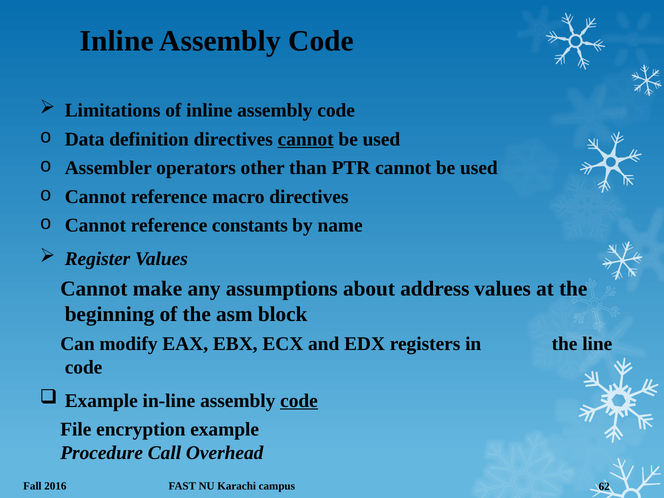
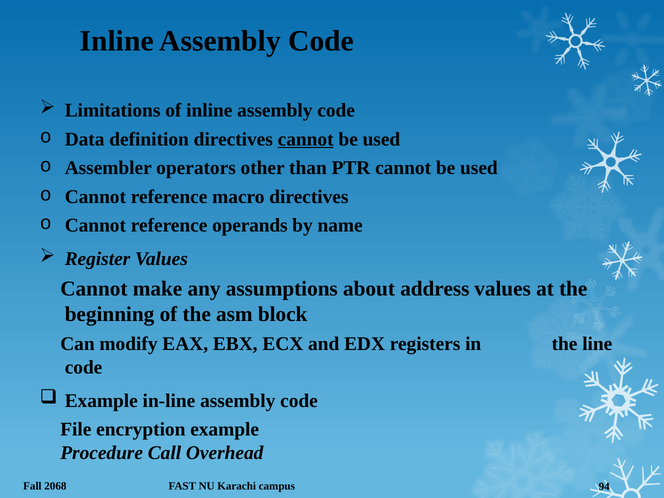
constants: constants -> operands (250, 225)
code underline: present -> none (299, 401)
2016: 2016 -> 2068 (55, 486)
62: 62 -> 94 (604, 487)
